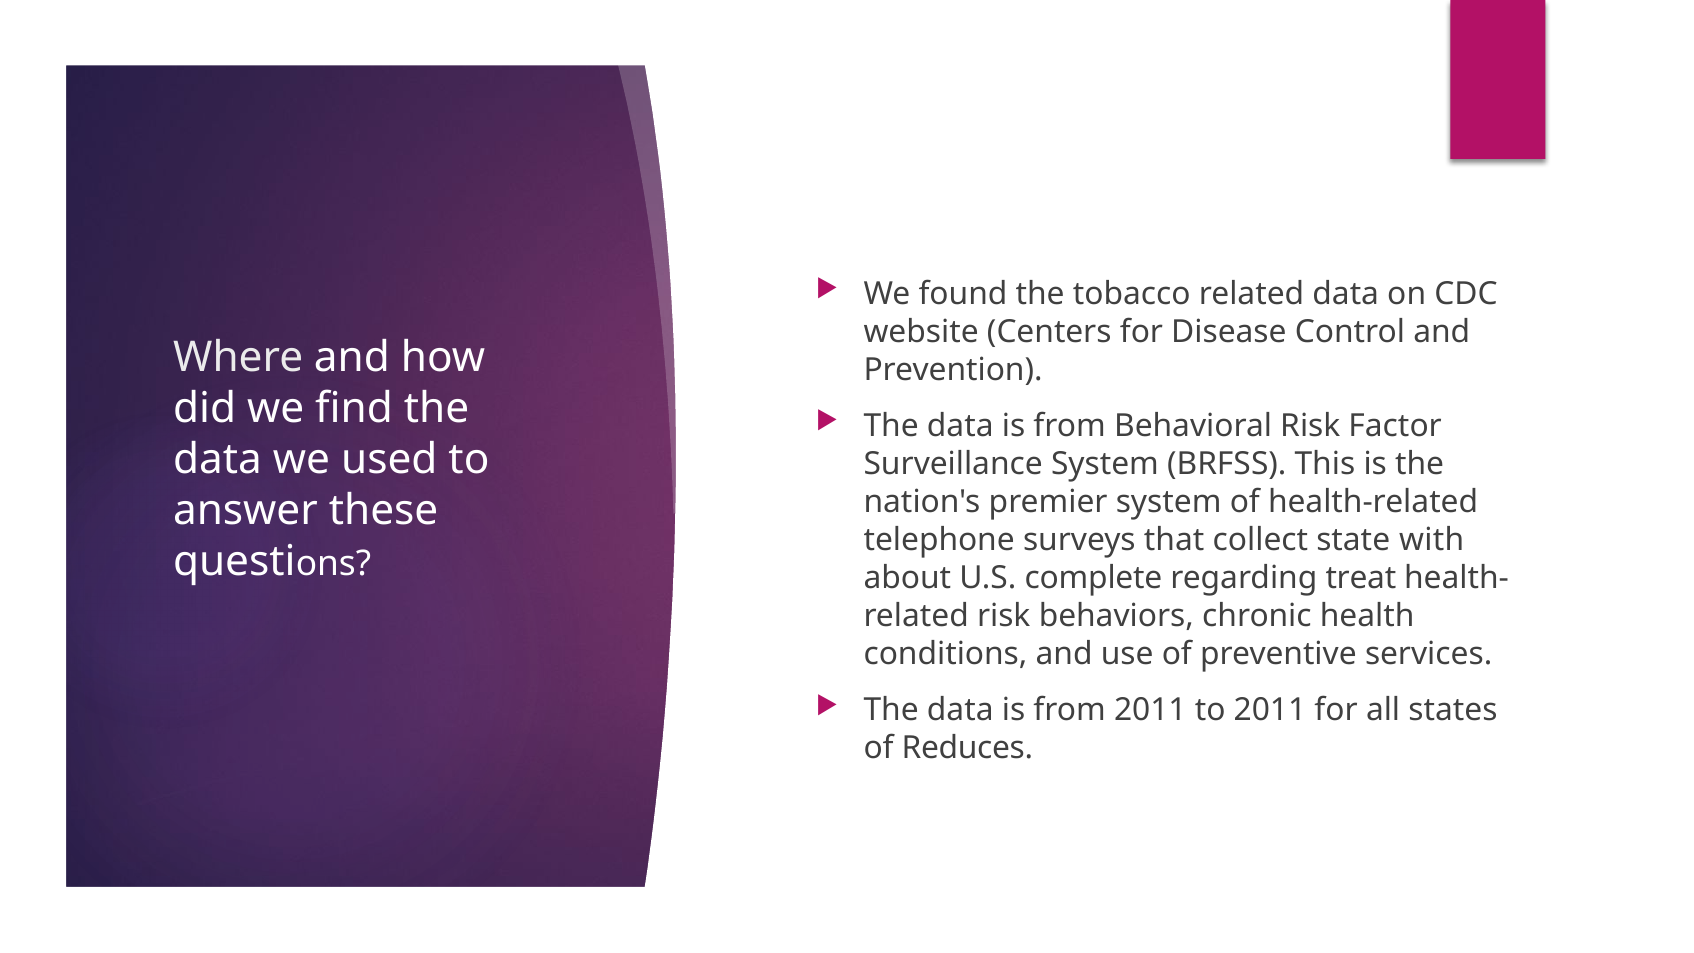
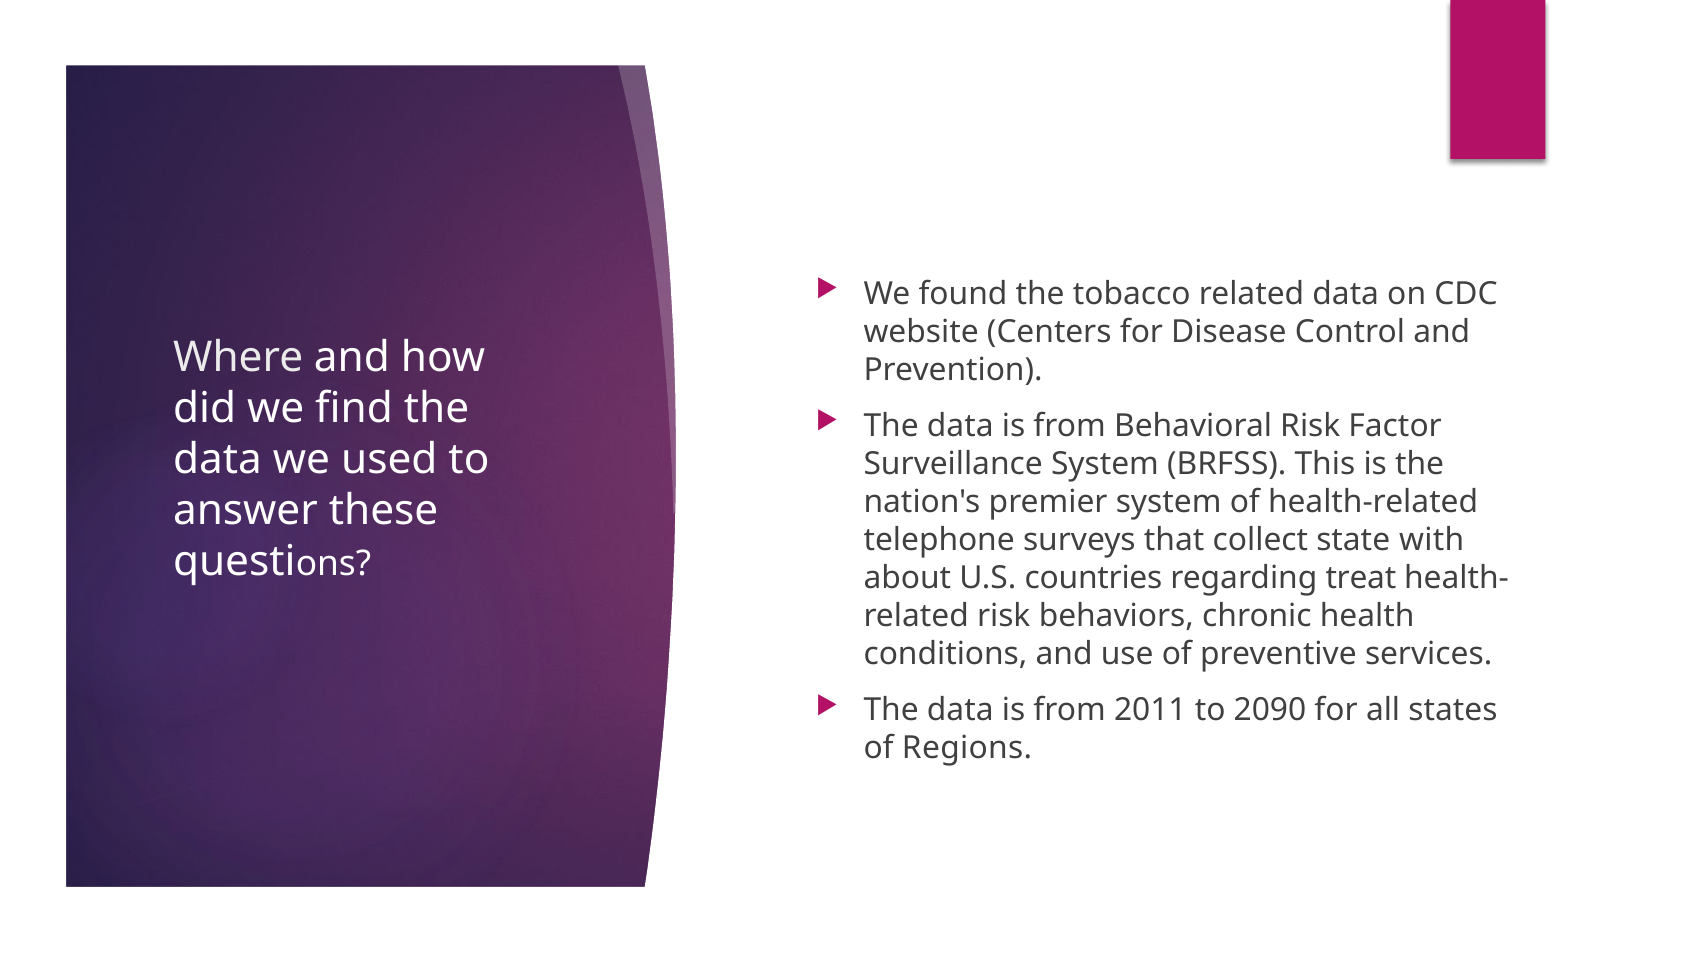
complete: complete -> countries (1094, 578)
to 2011: 2011 -> 2090 (1270, 710)
Reduces: Reduces -> Regions (967, 748)
